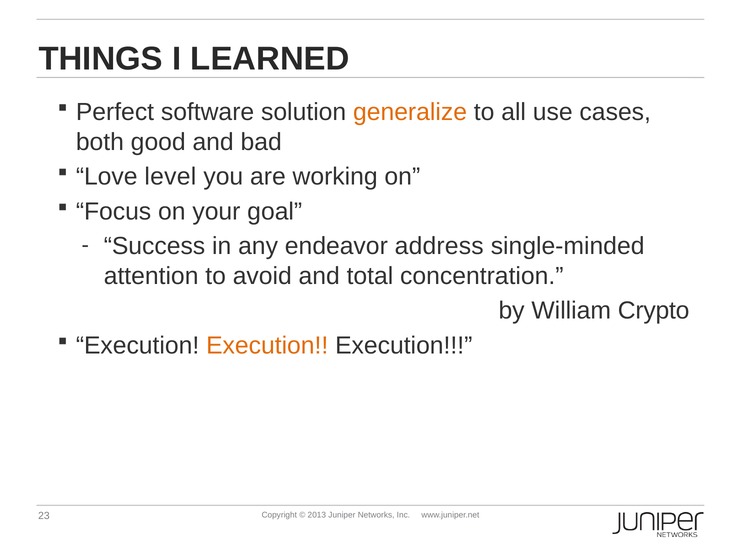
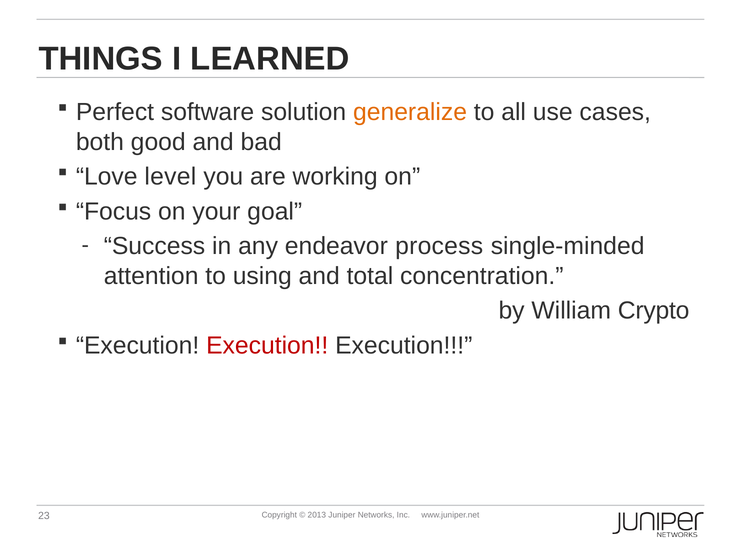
address: address -> process (439, 246)
avoid: avoid -> using (262, 276)
Execution colour: orange -> red (267, 345)
